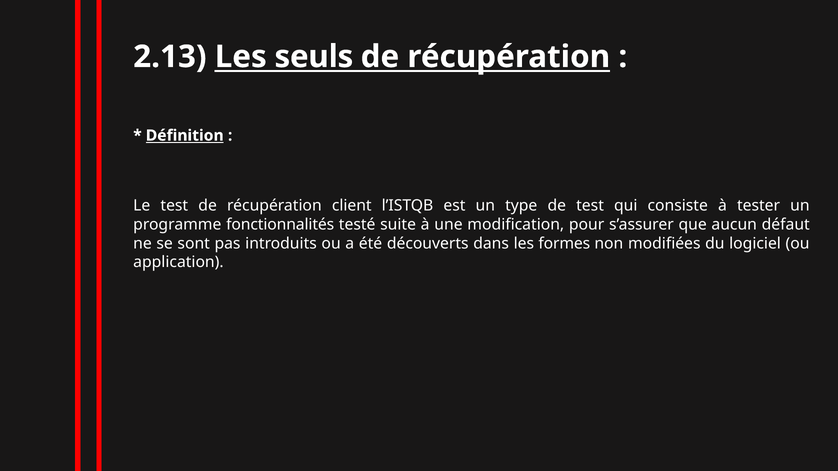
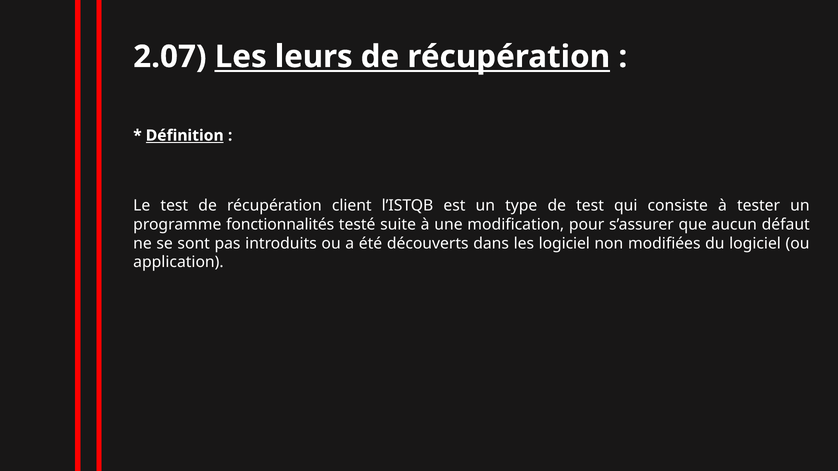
2.13: 2.13 -> 2.07 (170, 57)
seuls: seuls -> leurs (314, 57)
les formes: formes -> logiciel (564, 244)
